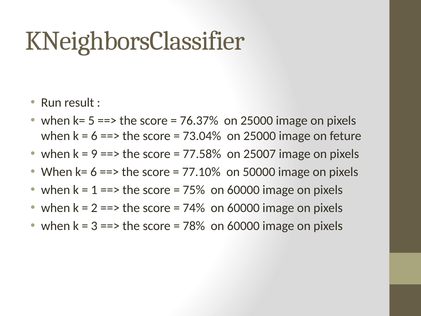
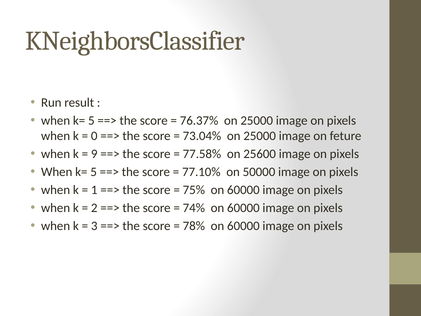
6: 6 -> 0 (94, 136)
25007: 25007 -> 25600 (260, 154)
6: 6 -> 5 (94, 172)
